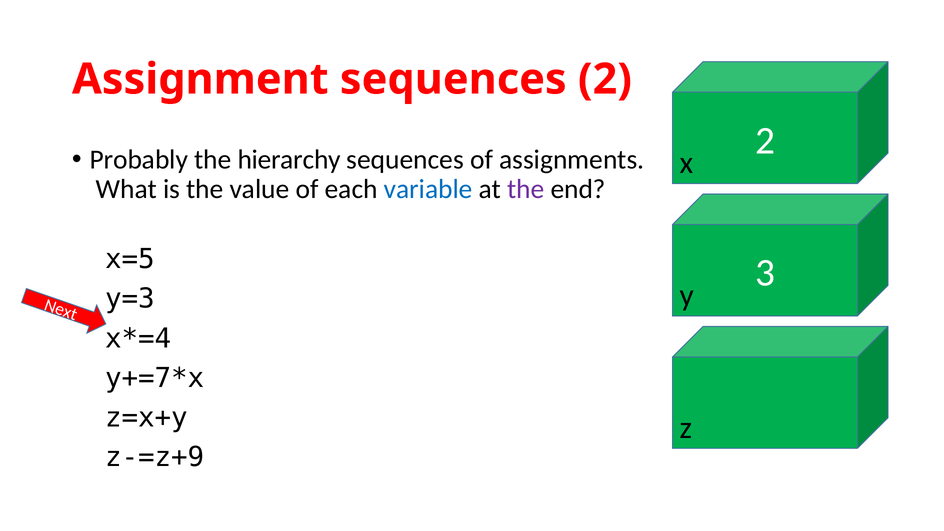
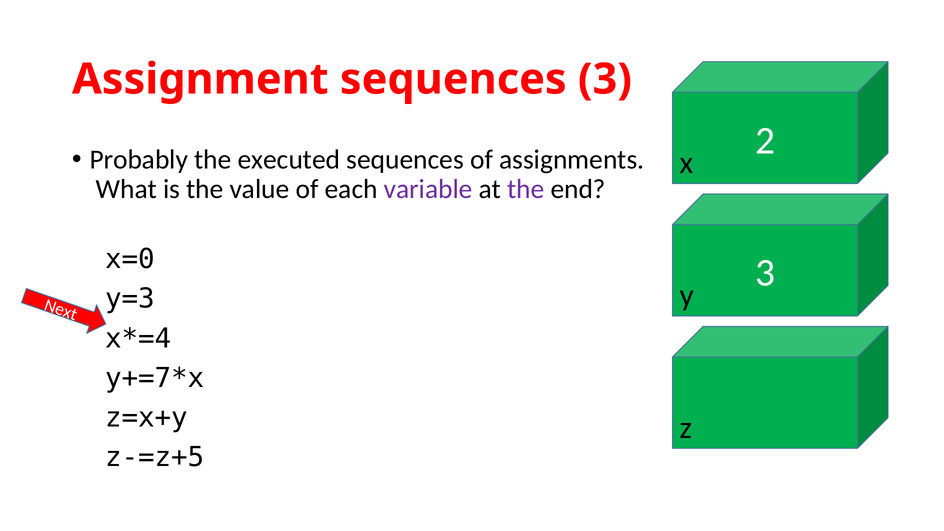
sequences 2: 2 -> 3 (605, 79)
hierarchy: hierarchy -> executed (289, 160)
variable colour: blue -> purple (428, 189)
x=5: x=5 -> x=0 (130, 259)
z-=z+9: z-=z+9 -> z-=z+5 (155, 457)
